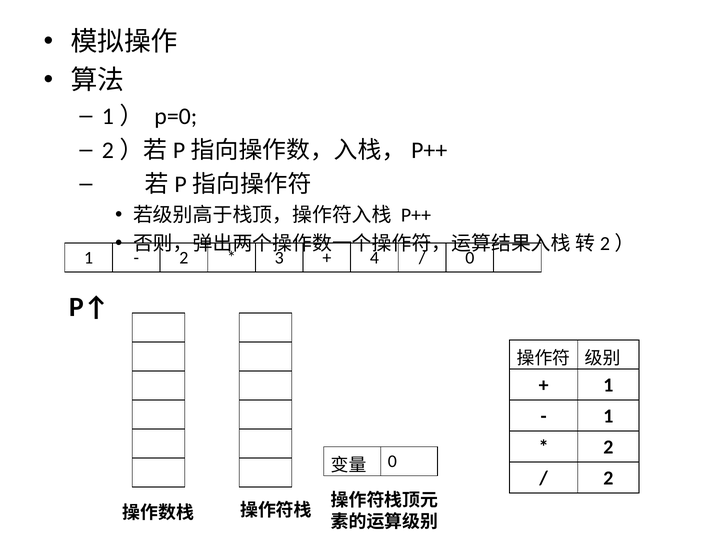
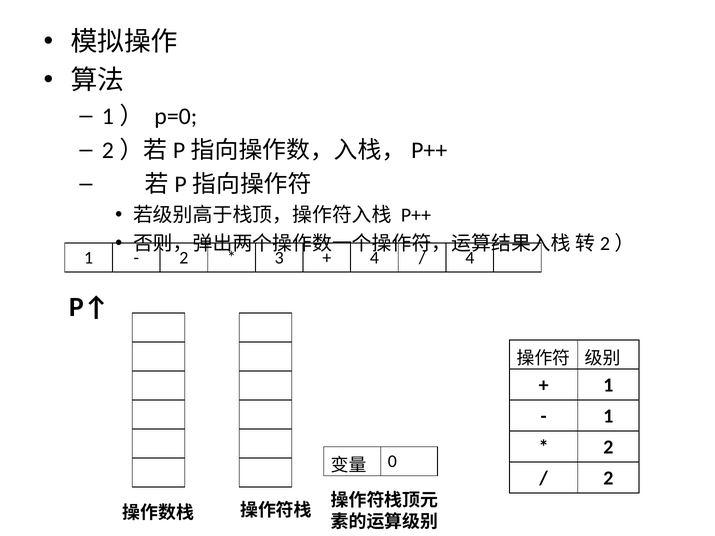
0: 0 -> 4 (470, 258)
